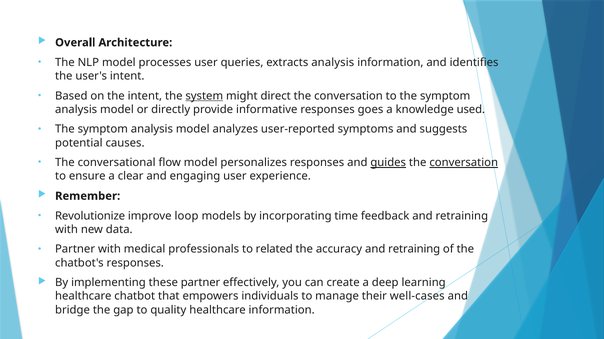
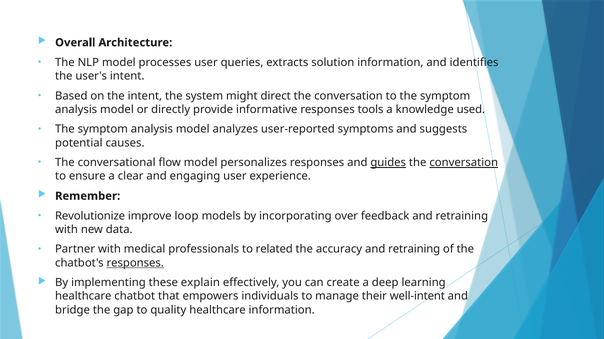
extracts analysis: analysis -> solution (333, 63)
system underline: present -> none (204, 96)
goes: goes -> tools (371, 110)
time: time -> over (346, 216)
responses underline: none -> present (135, 263)
these partner: partner -> explain (200, 283)
well-cases: well-cases -> well-intent (417, 297)
